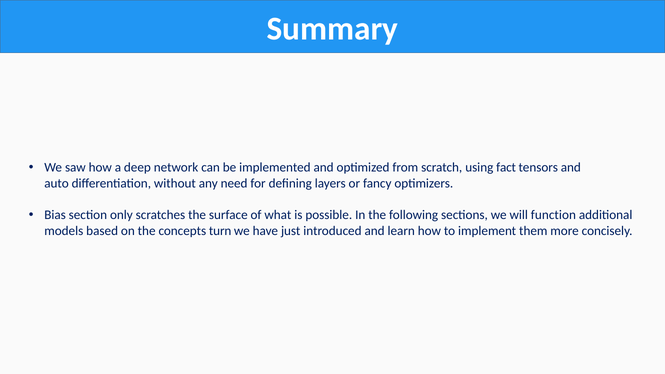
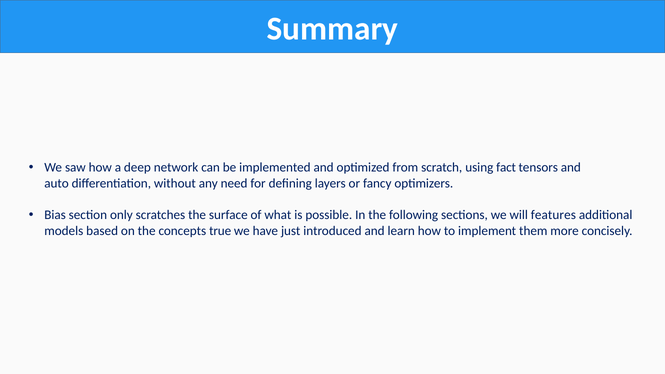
function: function -> features (553, 215)
turn: turn -> true (220, 231)
